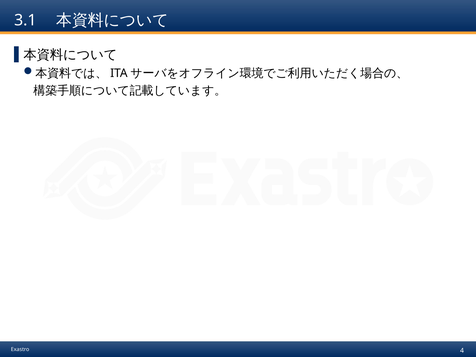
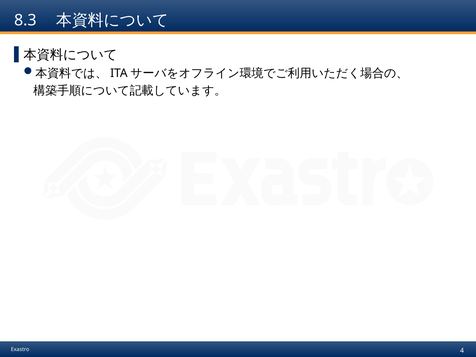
3.1: 3.1 -> 8.3 (25, 20)
